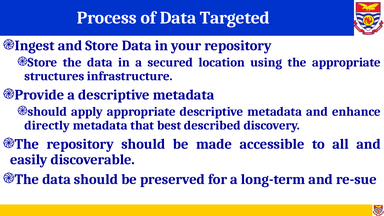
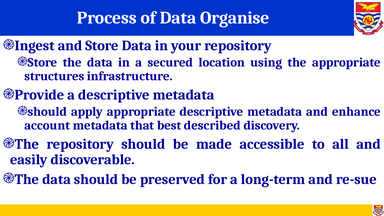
Targeted: Targeted -> Organise (235, 18)
directly: directly -> account (47, 125)
